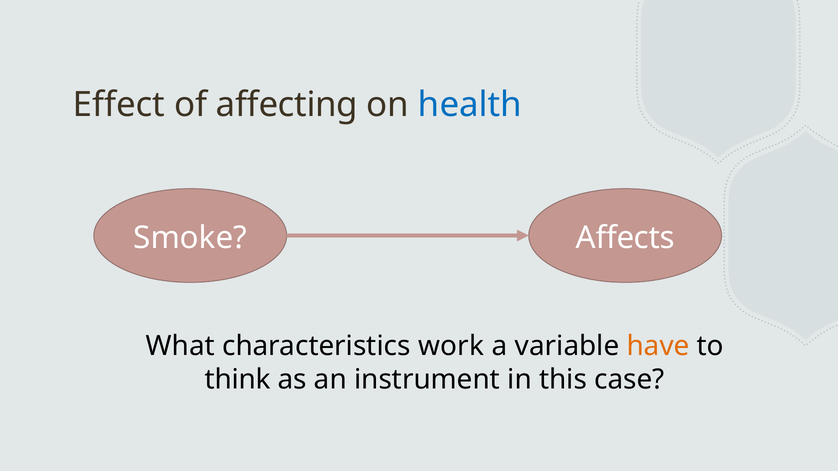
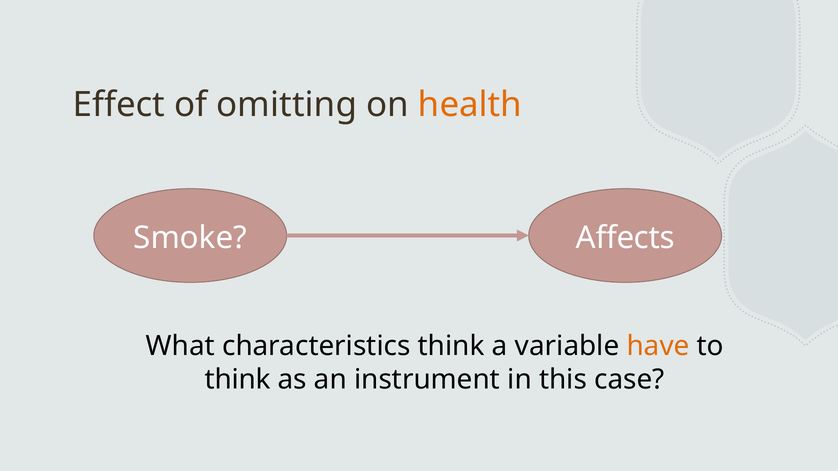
affecting: affecting -> omitting (287, 105)
health colour: blue -> orange (470, 105)
characteristics work: work -> think (451, 346)
